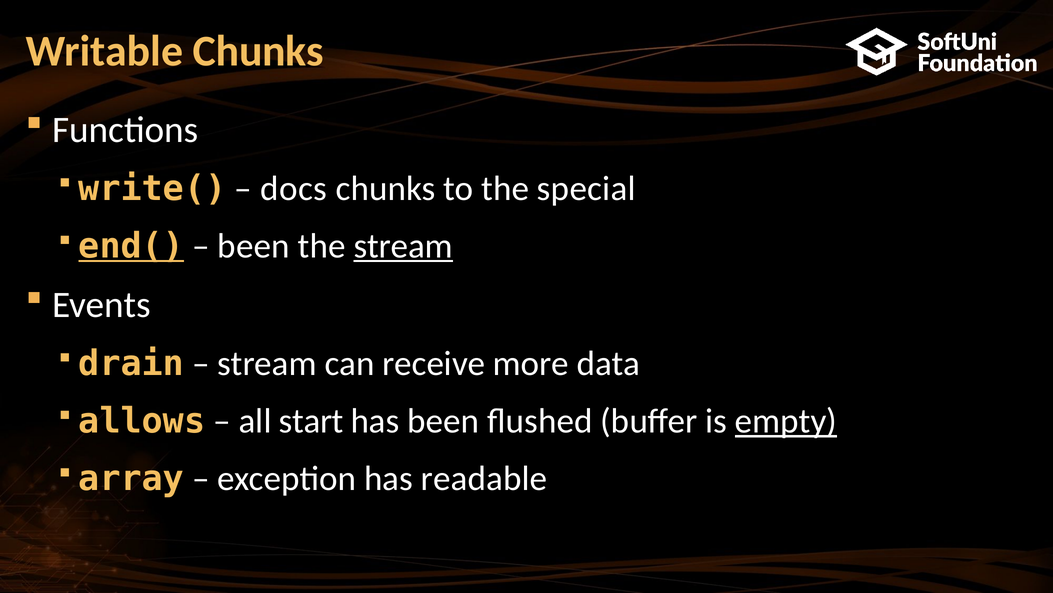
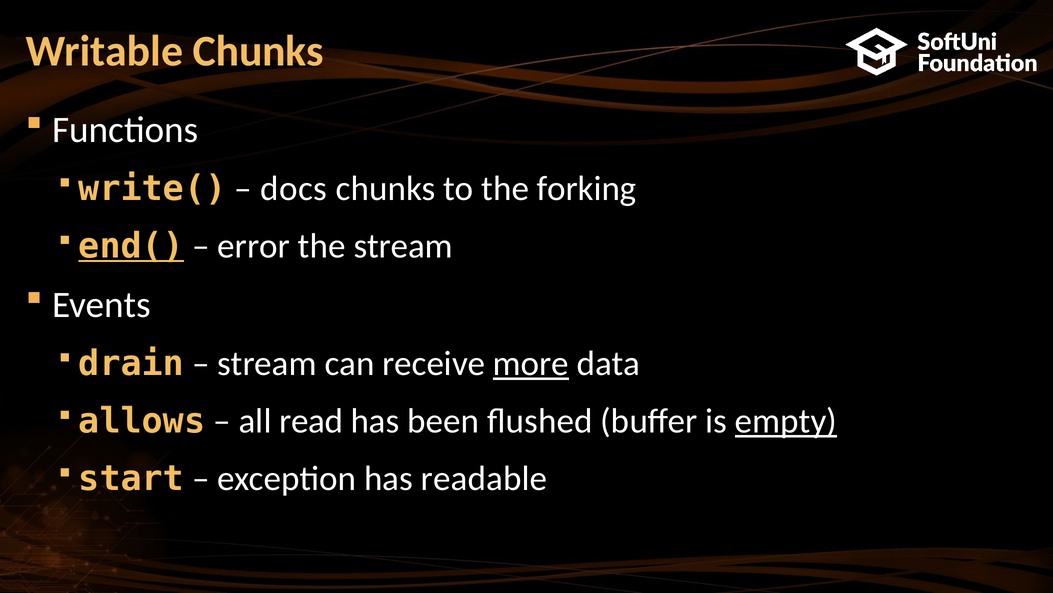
special: special -> forking (587, 188)
been: been -> error (254, 246)
stream underline: present -> none (403, 246)
more underline: none -> present (531, 363)
start: start -> read (311, 421)
array: array -> start (131, 478)
